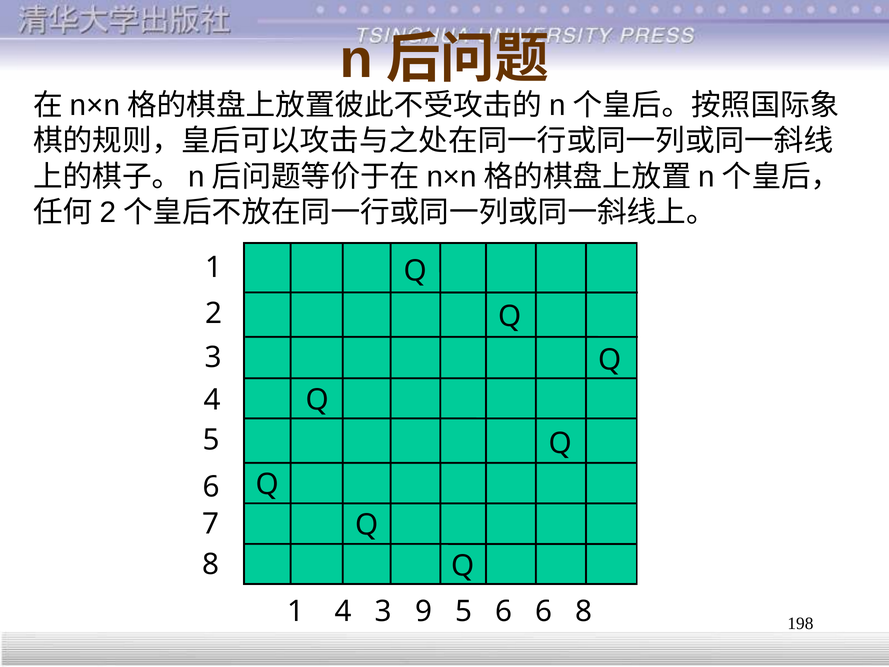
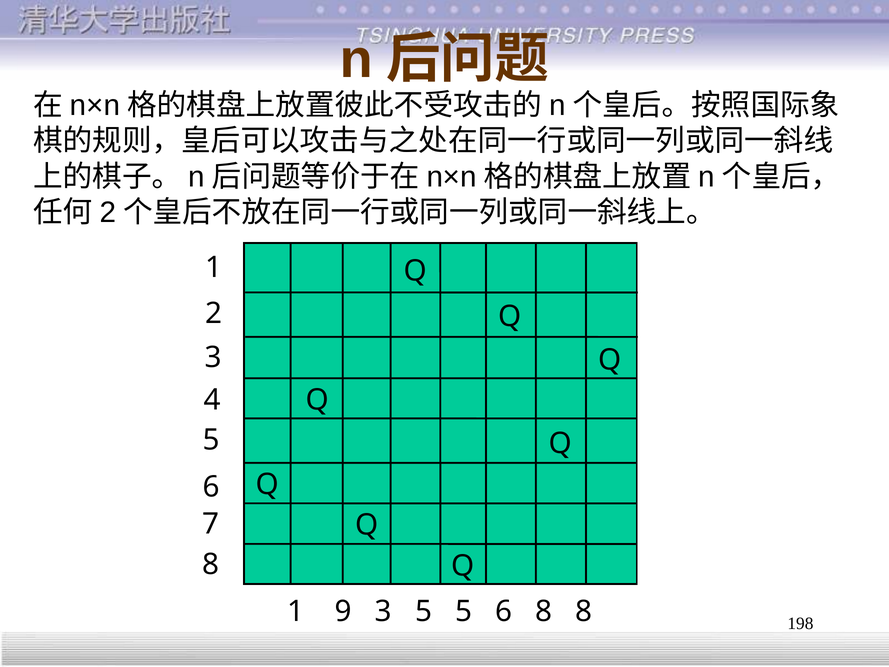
1 4: 4 -> 9 (343, 611)
3 9: 9 -> 5 (424, 611)
6 6: 6 -> 8 (544, 611)
